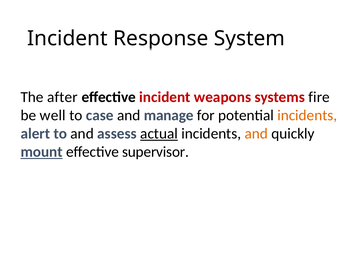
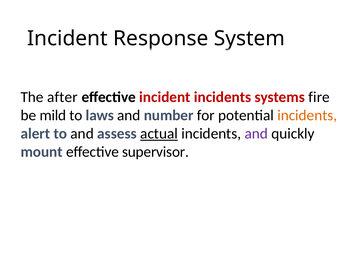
incident weapons: weapons -> incidents (223, 97)
well: well -> mild (53, 115)
case: case -> laws (100, 115)
manage: manage -> number (169, 115)
and colour: orange -> purple (256, 134)
mount underline: present -> none (42, 152)
